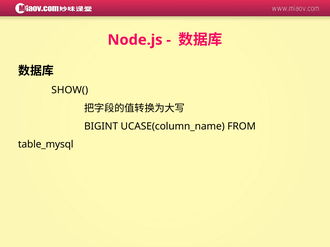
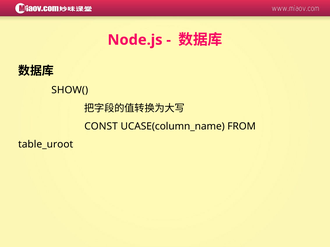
BIGINT: BIGINT -> CONST (101, 127)
table_mysql: table_mysql -> table_uroot (46, 145)
